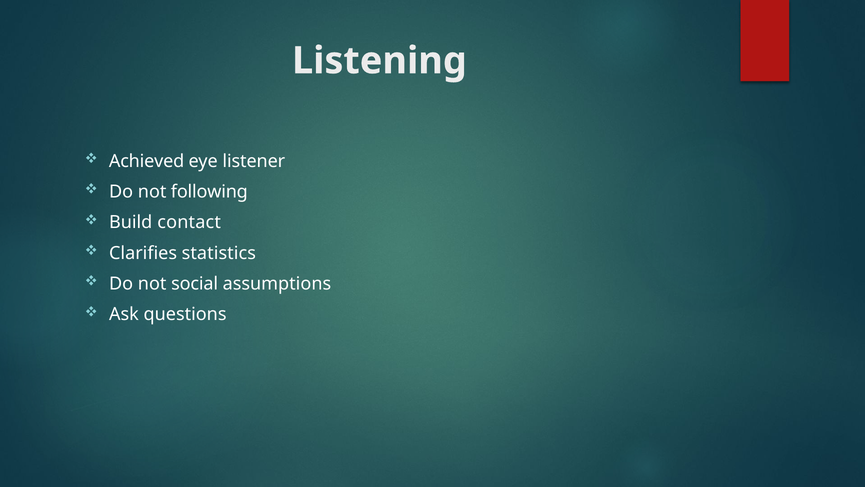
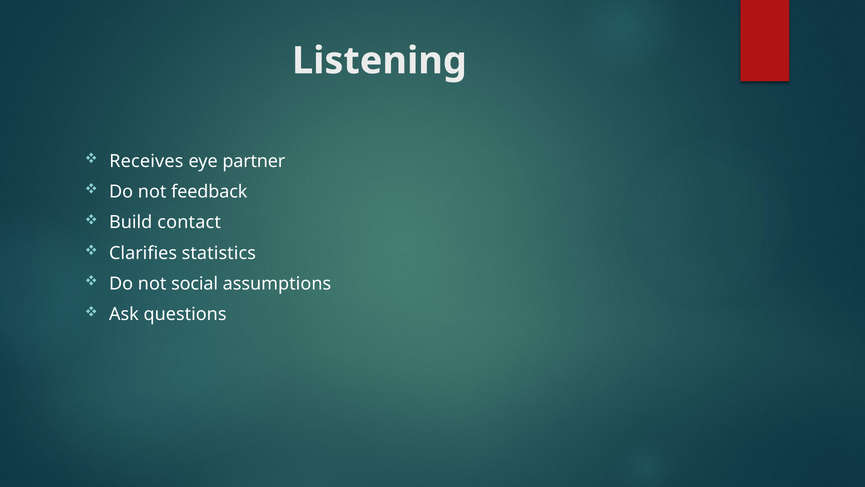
Achieved: Achieved -> Receives (146, 161)
listener: listener -> partner (254, 161)
following: following -> feedback (209, 192)
